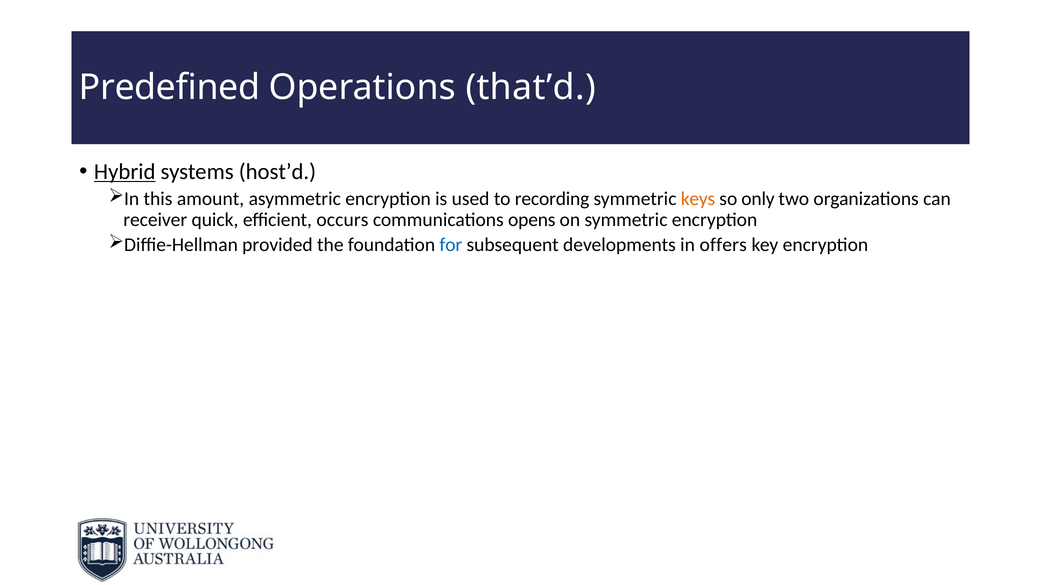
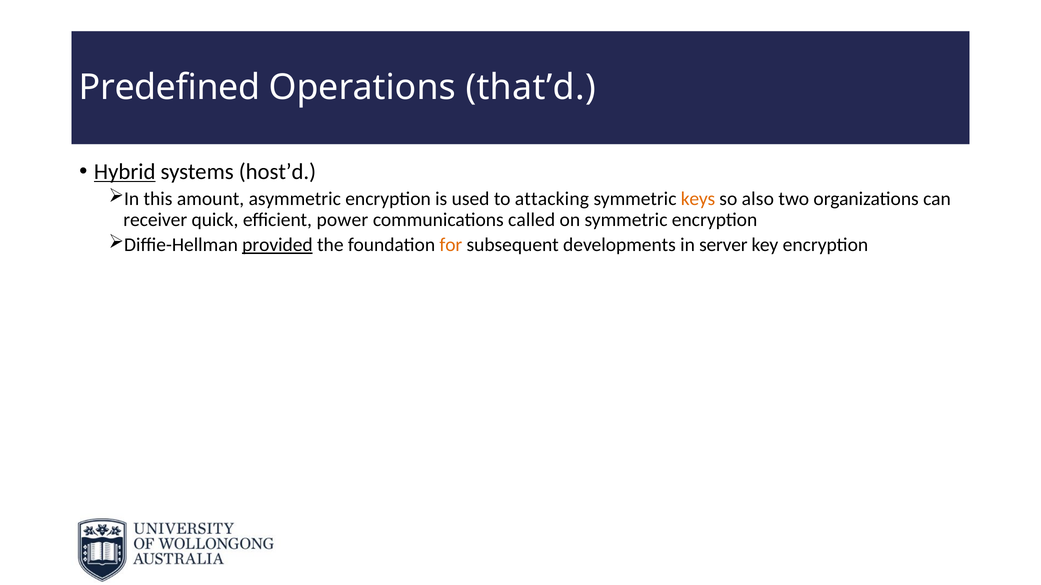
recording: recording -> attacking (552, 199)
only: only -> also (758, 199)
occurs: occurs -> power (342, 220)
opens: opens -> called (532, 220)
provided underline: none -> present (277, 245)
for colour: blue -> orange (451, 245)
offers: offers -> server (723, 245)
